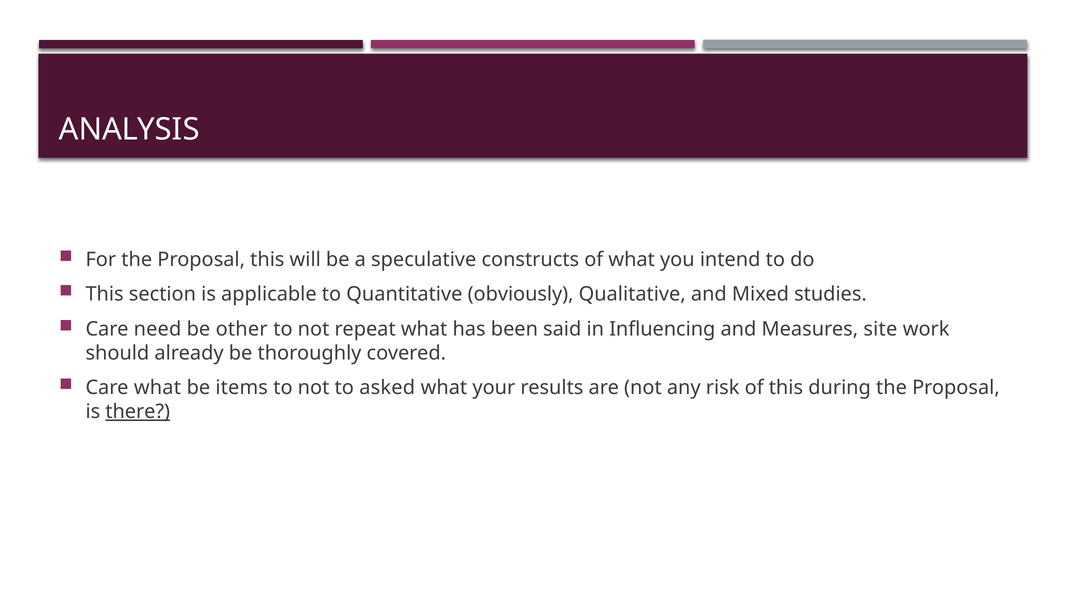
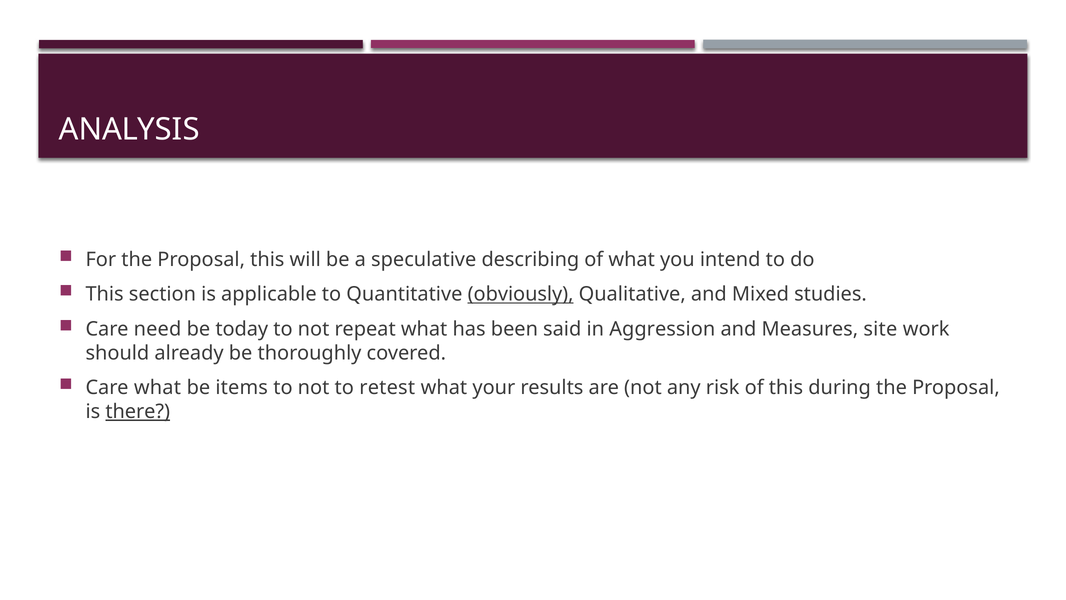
constructs: constructs -> describing (530, 260)
obviously underline: none -> present (521, 294)
other: other -> today (242, 329)
Influencing: Influencing -> Aggression (662, 329)
asked: asked -> retest (387, 387)
